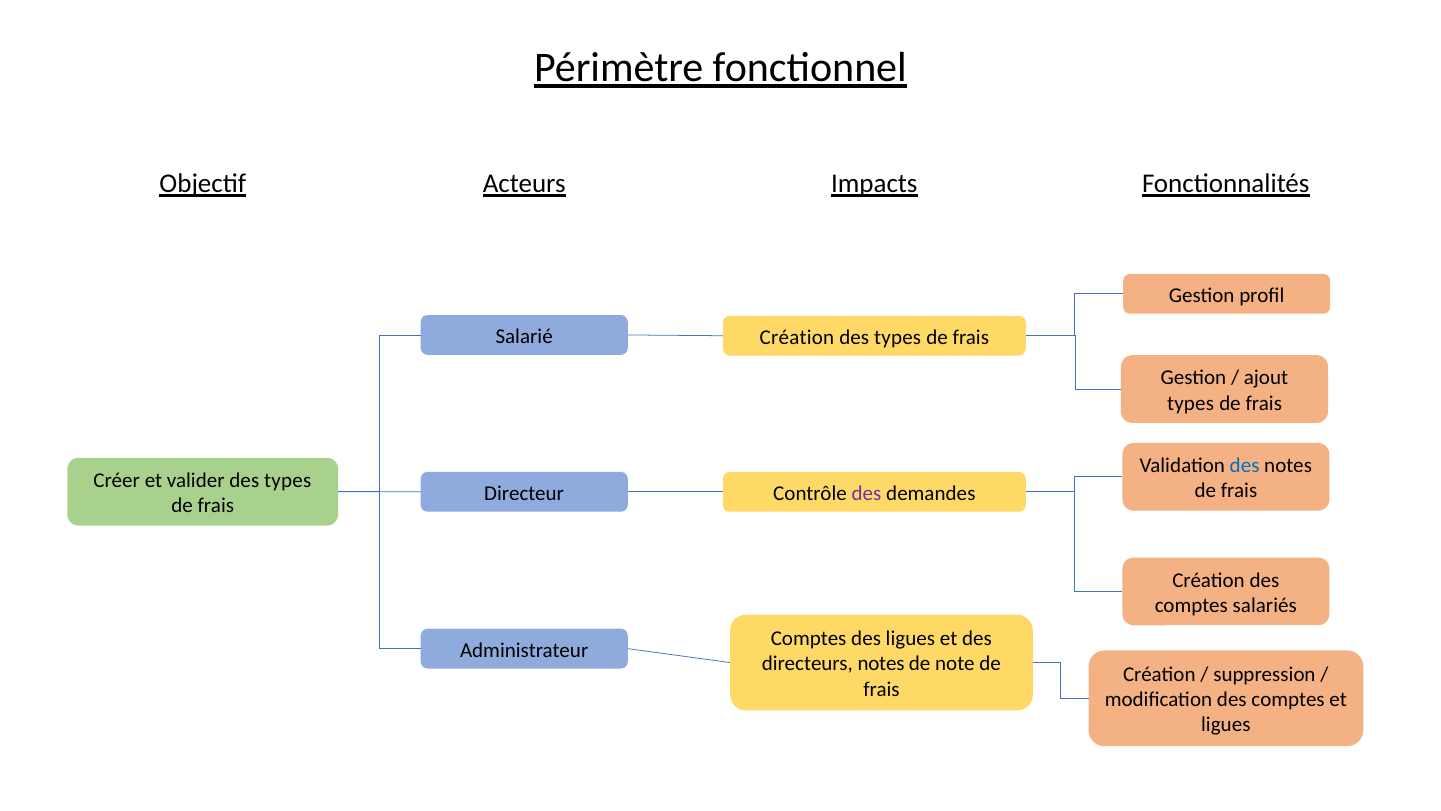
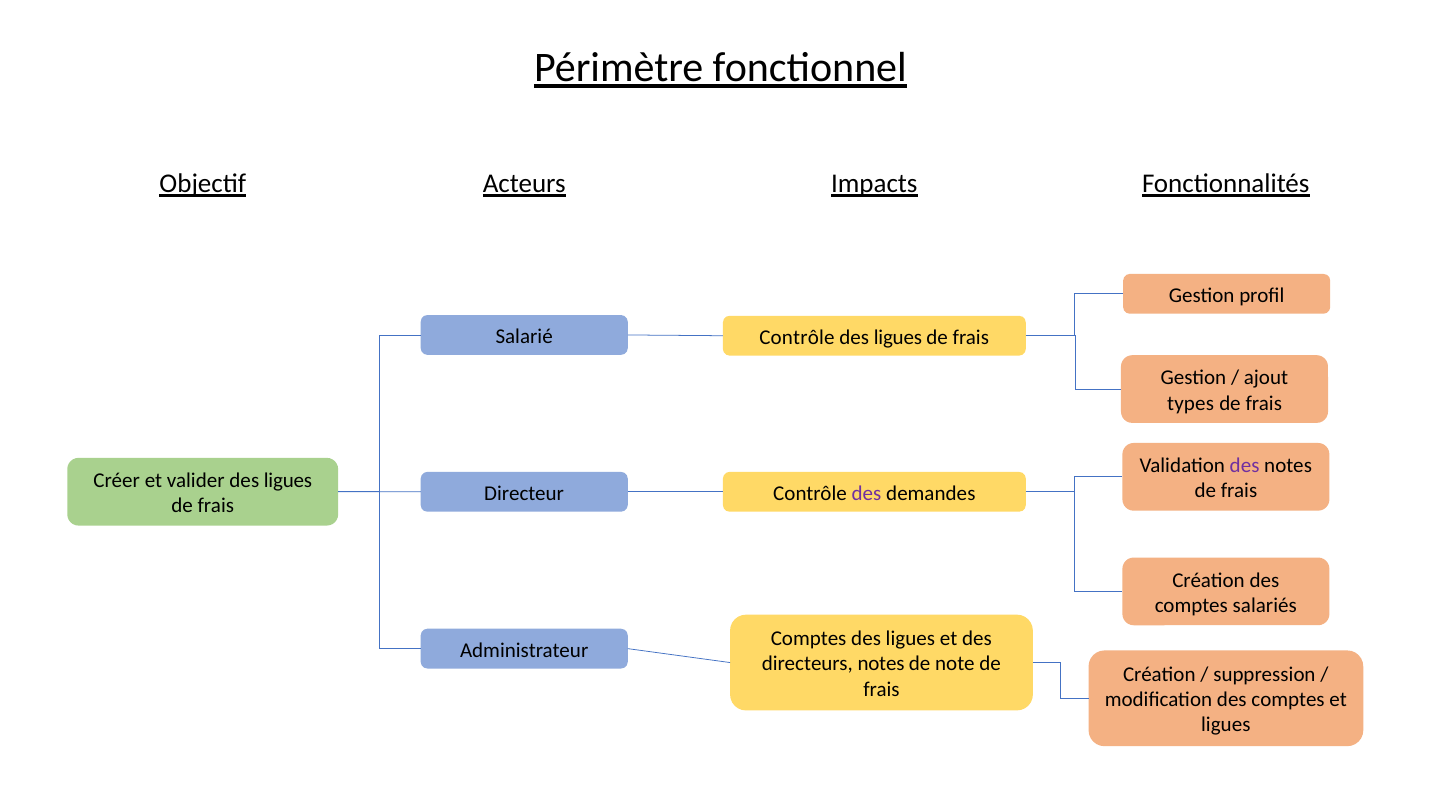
Création: Création -> Contrôle (797, 337)
types: types -> ligues (898, 337)
des colour: blue -> purple (1245, 465)
valider des types: types -> ligues (288, 480)
